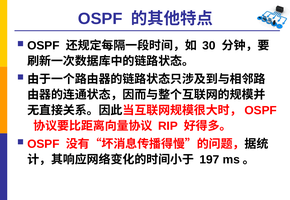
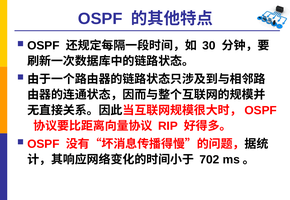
197: 197 -> 702 (209, 160)
